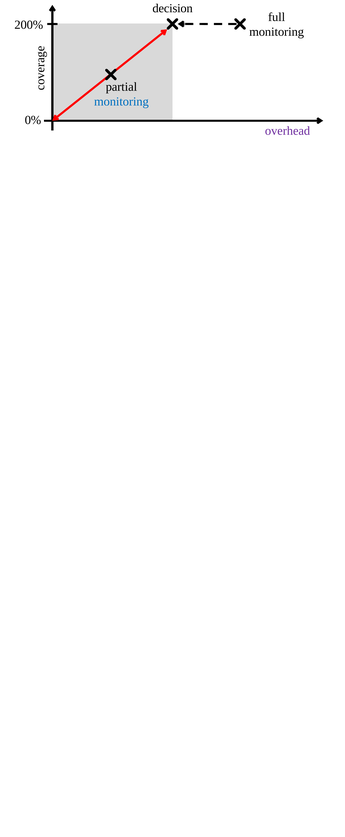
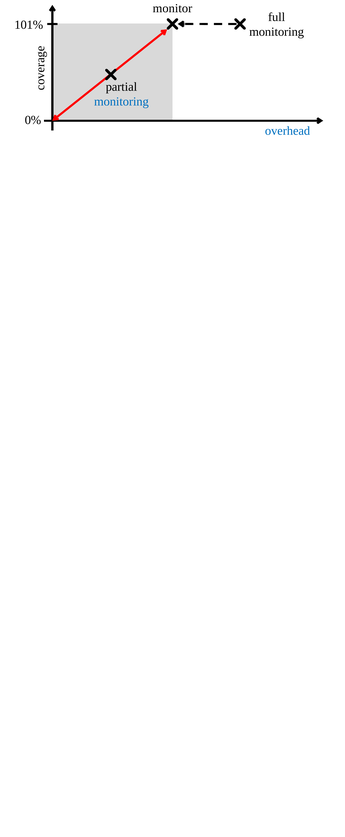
decision: decision -> monitor (173, 8)
200%: 200% -> 101% (29, 25)
overhead colour: purple -> blue (288, 131)
